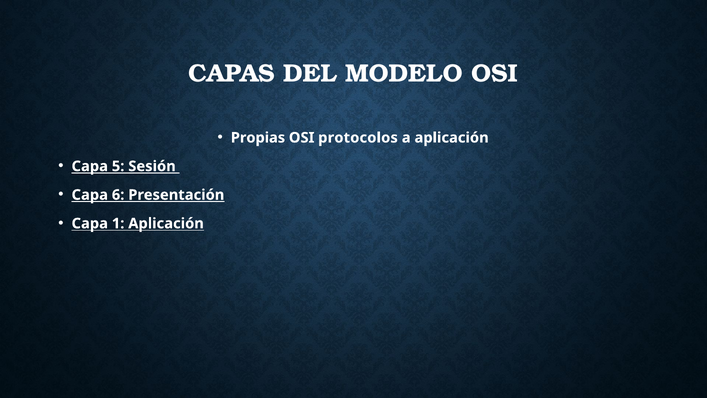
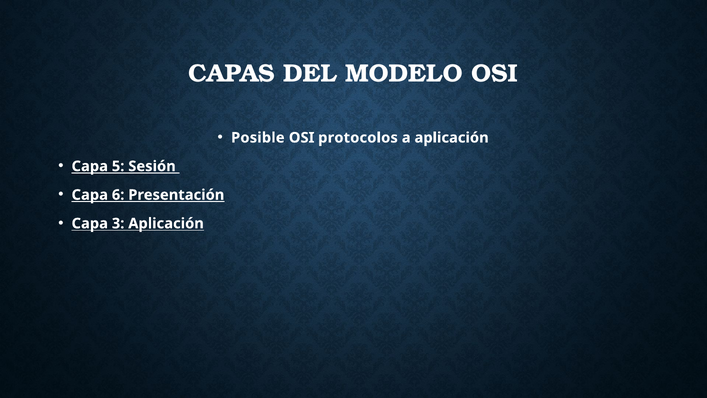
Propias: Propias -> Posible (258, 138)
1: 1 -> 3 (118, 223)
